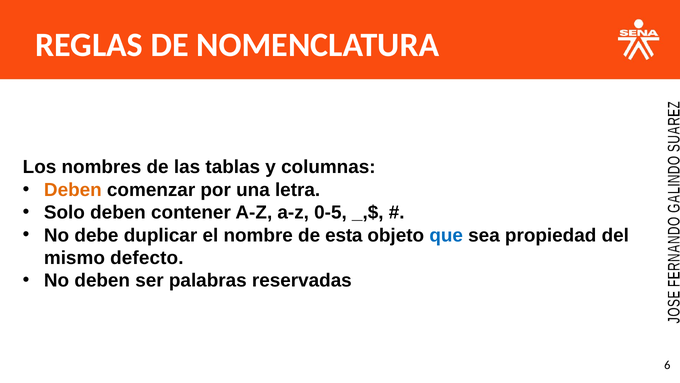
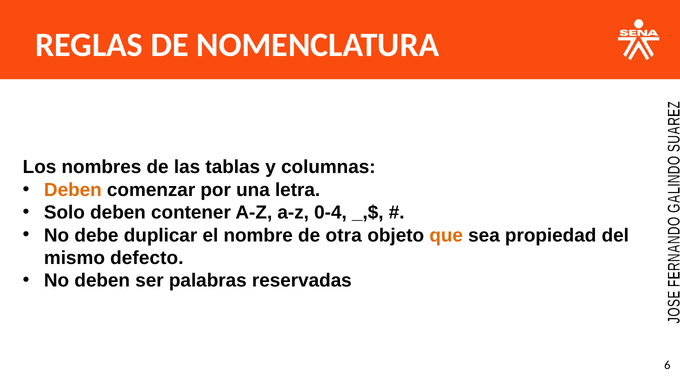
0-5: 0-5 -> 0-4 (330, 212)
esta: esta -> otra (344, 235)
que colour: blue -> orange (446, 235)
